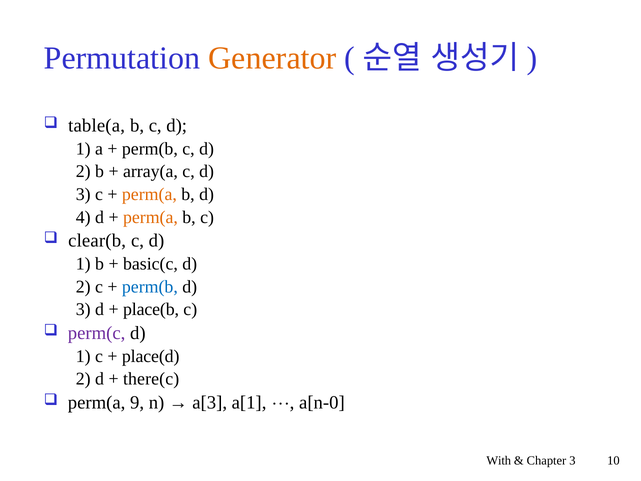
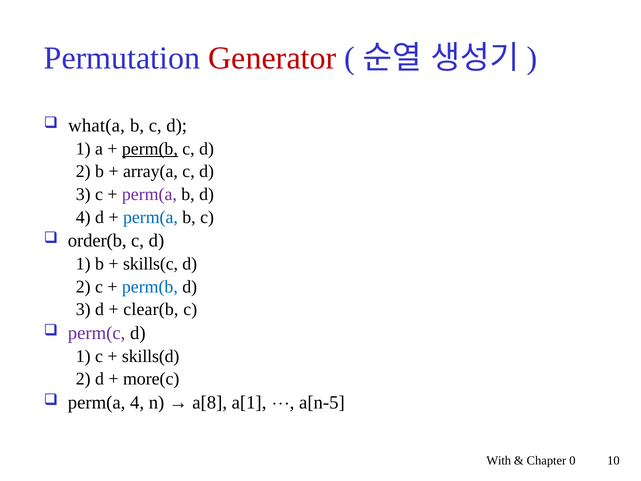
Generator colour: orange -> red (272, 58)
table(a: table(a -> what(a (97, 125)
perm(b underline: none -> present (150, 149)
perm(a colour: orange -> purple (149, 194)
perm(a colour: orange -> blue (150, 217)
clear(b: clear(b -> order(b (97, 240)
basic(c: basic(c -> skills(c (151, 264)
place(b: place(b -> clear(b (151, 309)
place(d: place(d -> skills(d (151, 356)
there(c: there(c -> more(c (151, 379)
perm(a 9: 9 -> 4 (137, 402)
a[3: a[3 -> a[8 (210, 402)
a[n-0: a[n-0 -> a[n-5 (322, 402)
Chapter 3: 3 -> 0 (572, 460)
